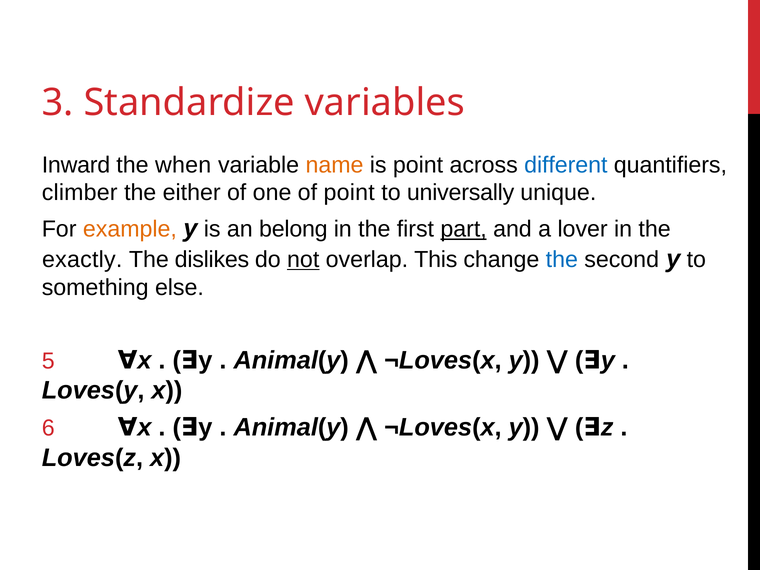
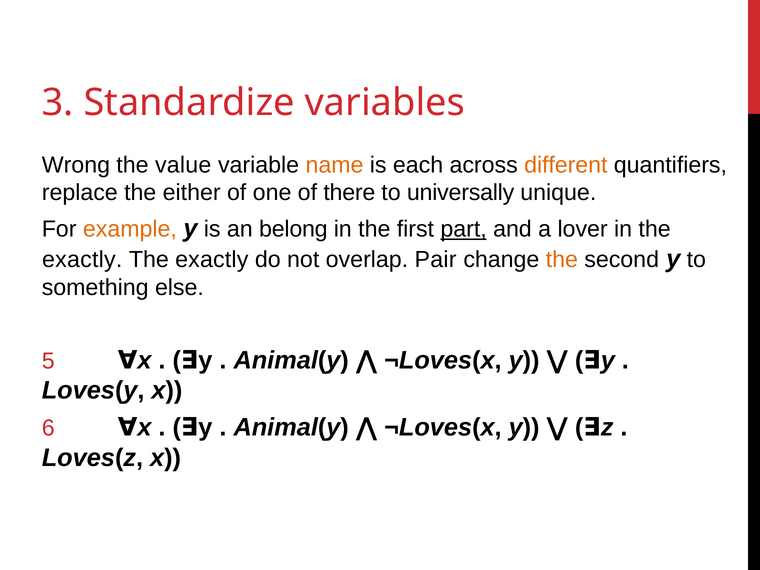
Inward: Inward -> Wrong (76, 165)
when: when -> value (183, 165)
is point: point -> each (418, 165)
different colour: blue -> orange (566, 165)
climber: climber -> replace (80, 193)
of point: point -> there (349, 193)
dislikes: dislikes -> exactly (212, 260)
not underline: present -> none (303, 260)
This: This -> Pair (436, 260)
the colour: blue -> orange (562, 260)
